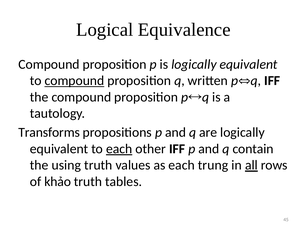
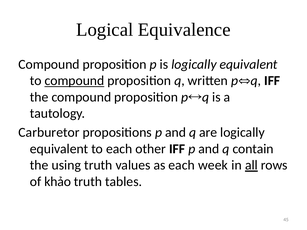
Transforms: Transforms -> Carburetor (49, 133)
each underline: present -> none (119, 149)
trung: trung -> week (213, 165)
